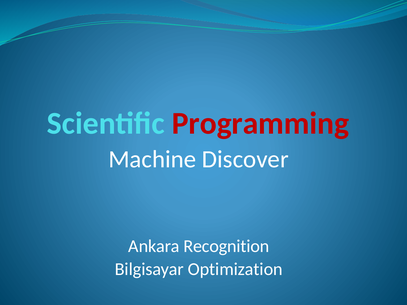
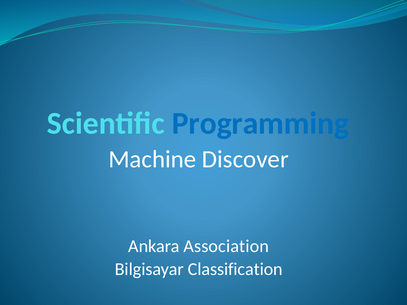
Programming colour: red -> blue (261, 124)
Recognition: Recognition -> Association (226, 247)
Optimization: Optimization -> Classification (235, 269)
